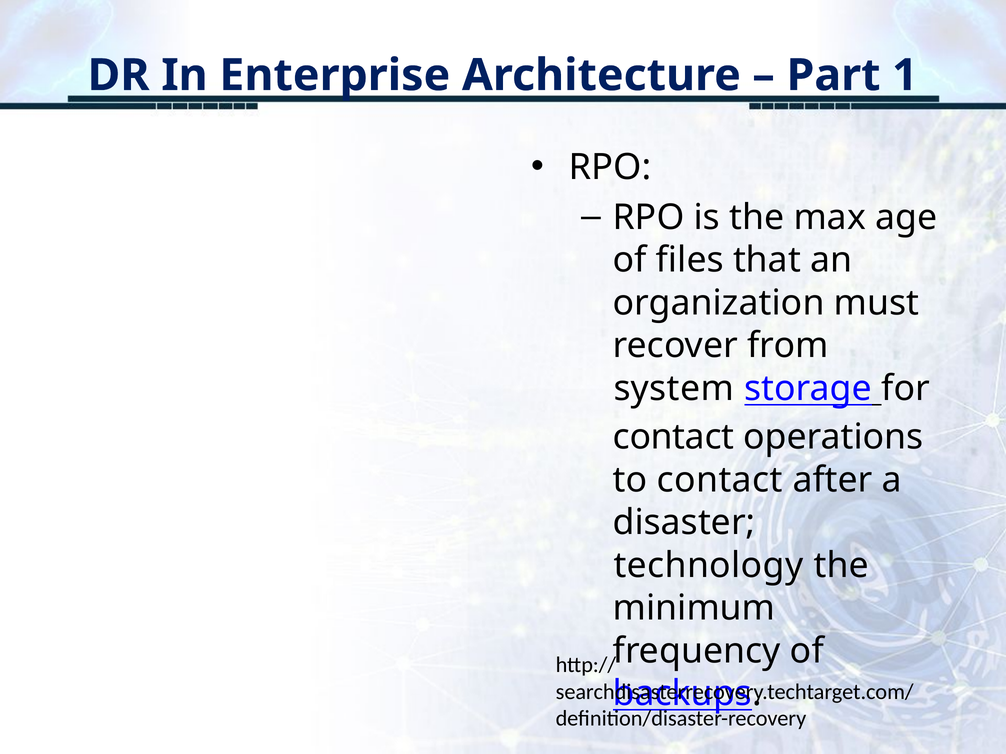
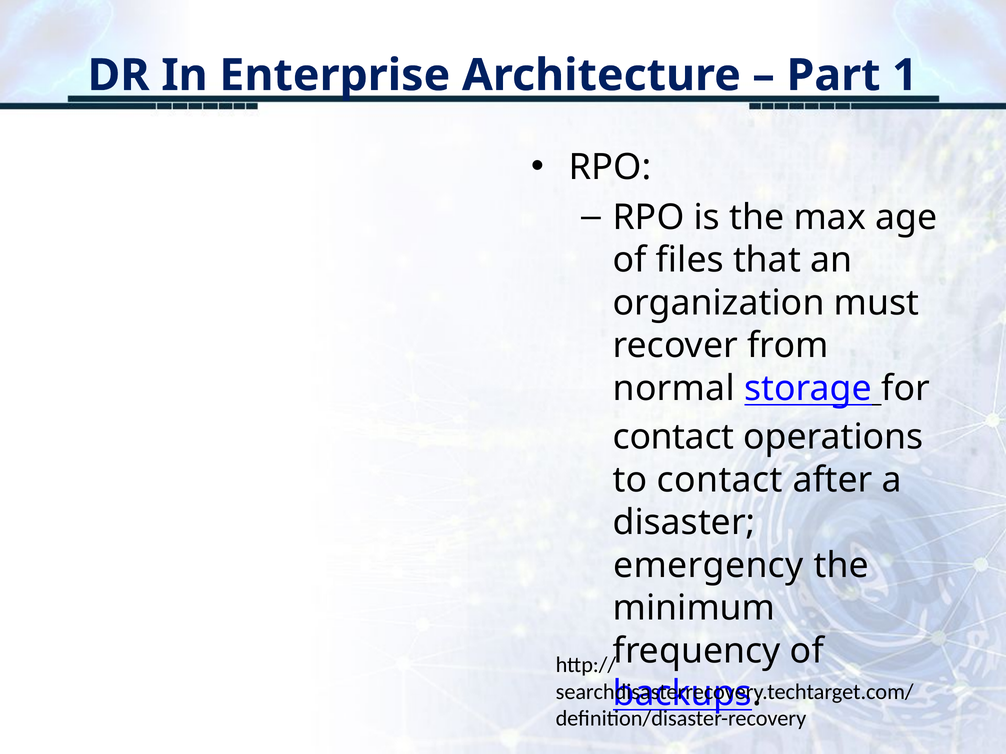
system: system -> normal (674, 389)
technology: technology -> emergency (708, 566)
